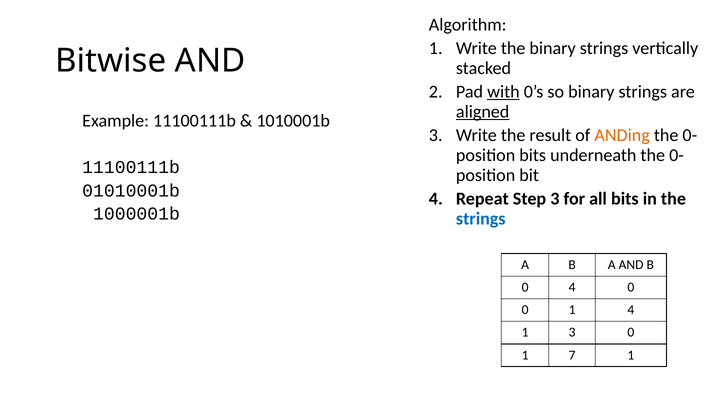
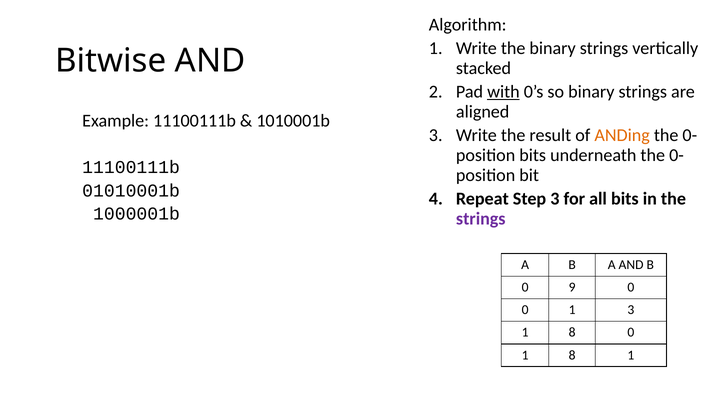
aligned underline: present -> none (483, 112)
strings colour: blue -> purple (481, 218)
0 4: 4 -> 9 (572, 287)
1 4: 4 -> 3 (631, 310)
3: 3 -> 8 (572, 332)
7: 7 -> 8 (572, 355)
